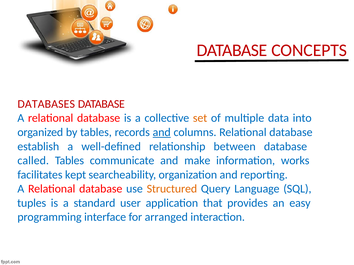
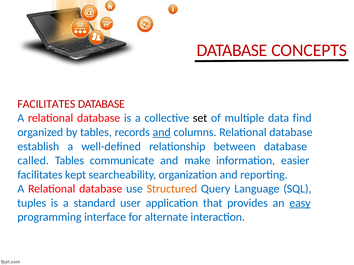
DATABASES: DATABASES -> FACILITATES (46, 104)
set colour: orange -> black (200, 118)
into: into -> find (302, 118)
works: works -> easier (295, 161)
easy underline: none -> present (300, 203)
arranged: arranged -> alternate (166, 217)
